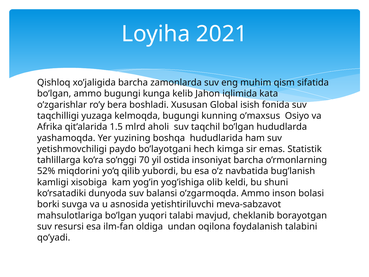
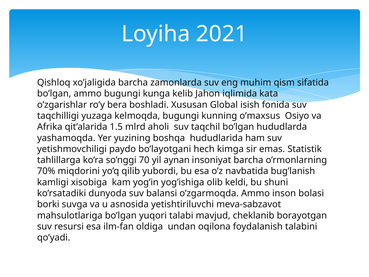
ostida: ostida -> aynan (177, 160)
52%: 52% -> 70% (46, 171)
